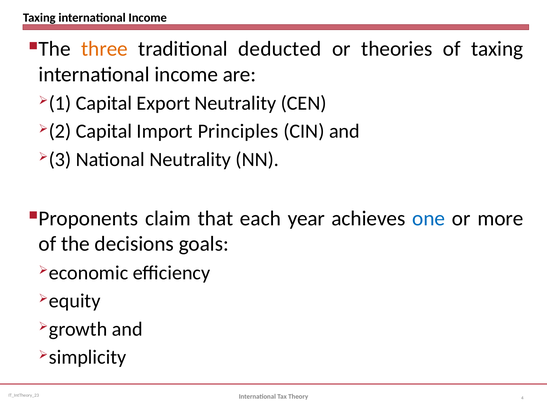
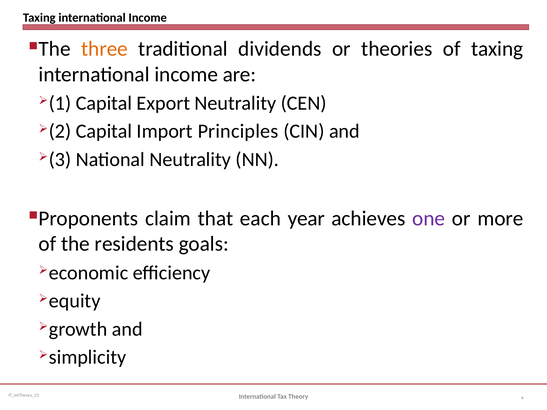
deducted: deducted -> dividends (280, 49)
one colour: blue -> purple (429, 219)
decisions: decisions -> residents (134, 244)
